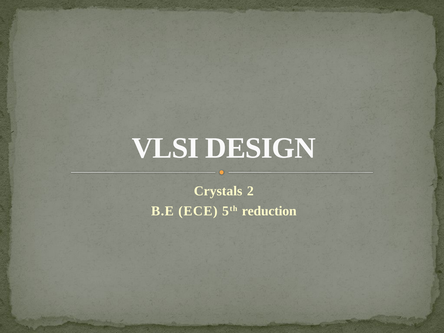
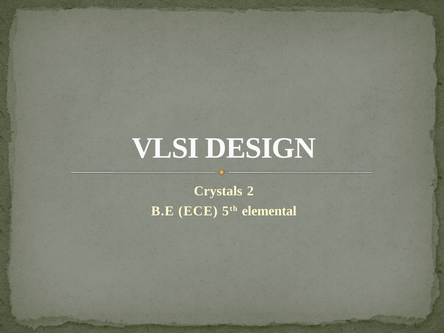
reduction: reduction -> elemental (269, 211)
